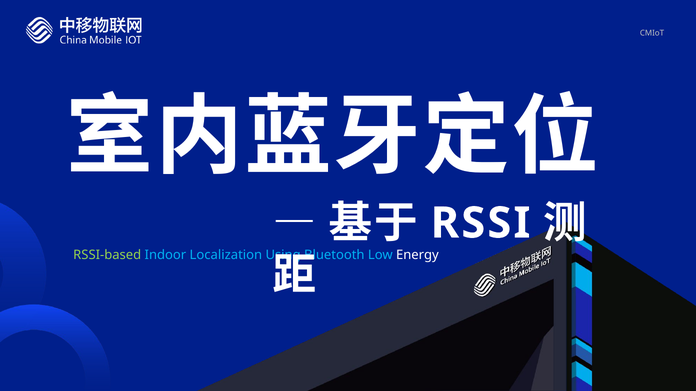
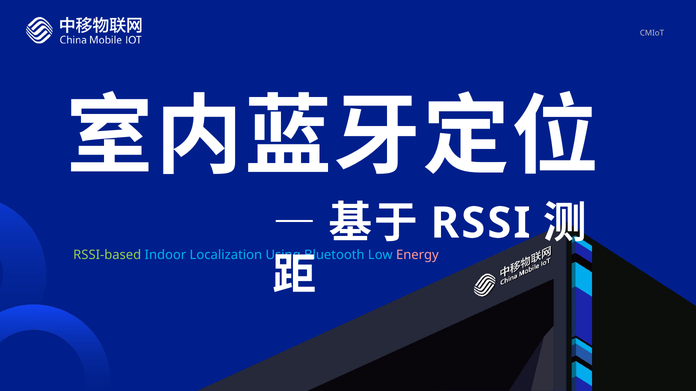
Energy colour: white -> pink (417, 255)
